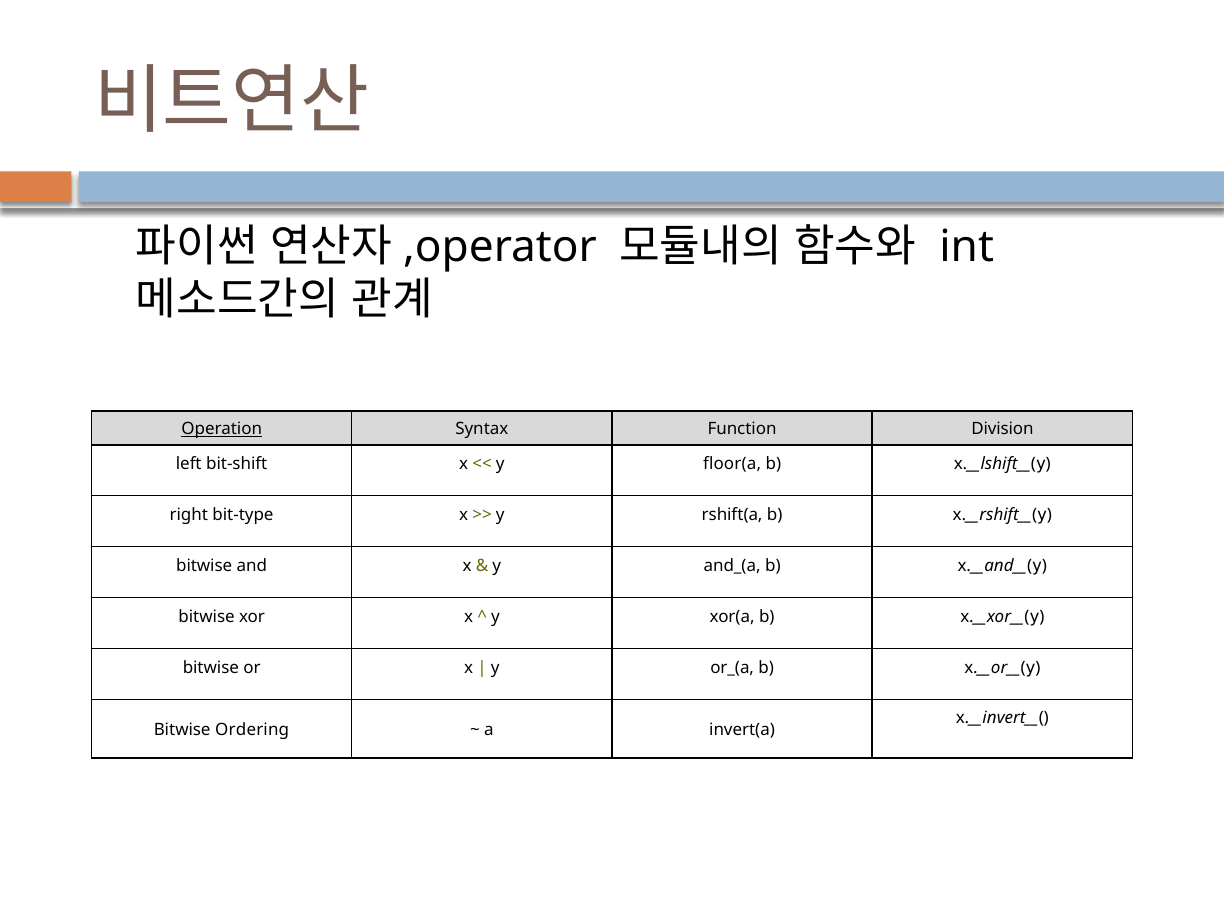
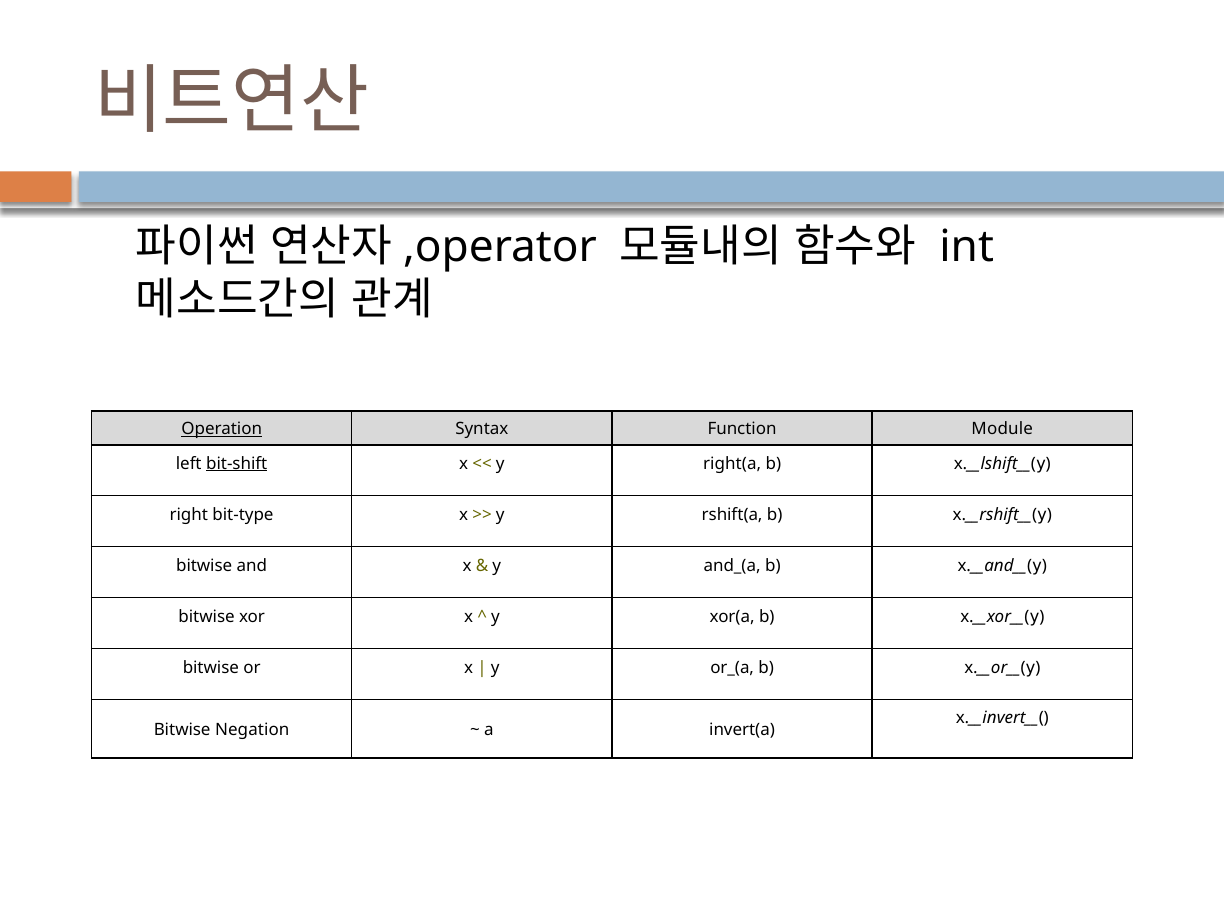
Division: Division -> Module (1002, 429)
bit-shift underline: none -> present (237, 463)
floor(a: floor(a -> right(a (732, 463)
Ordering: Ordering -> Negation (252, 730)
